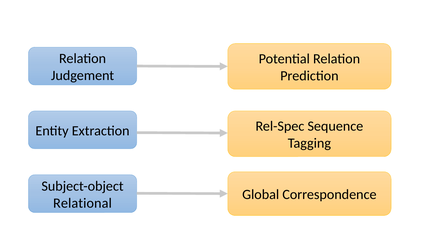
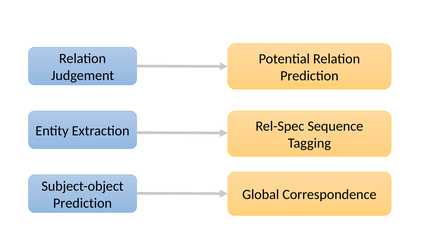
Relational: Relational -> Prediction (83, 203)
